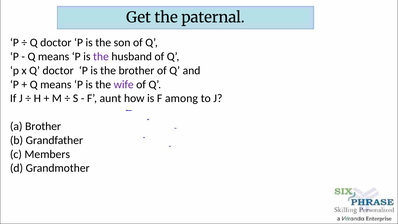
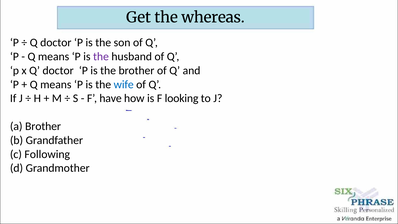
paternal: paternal -> whereas (213, 17)
wife colour: purple -> blue (124, 84)
aunt: aunt -> have (111, 98)
among: among -> looking (182, 98)
Members: Members -> Following (47, 154)
